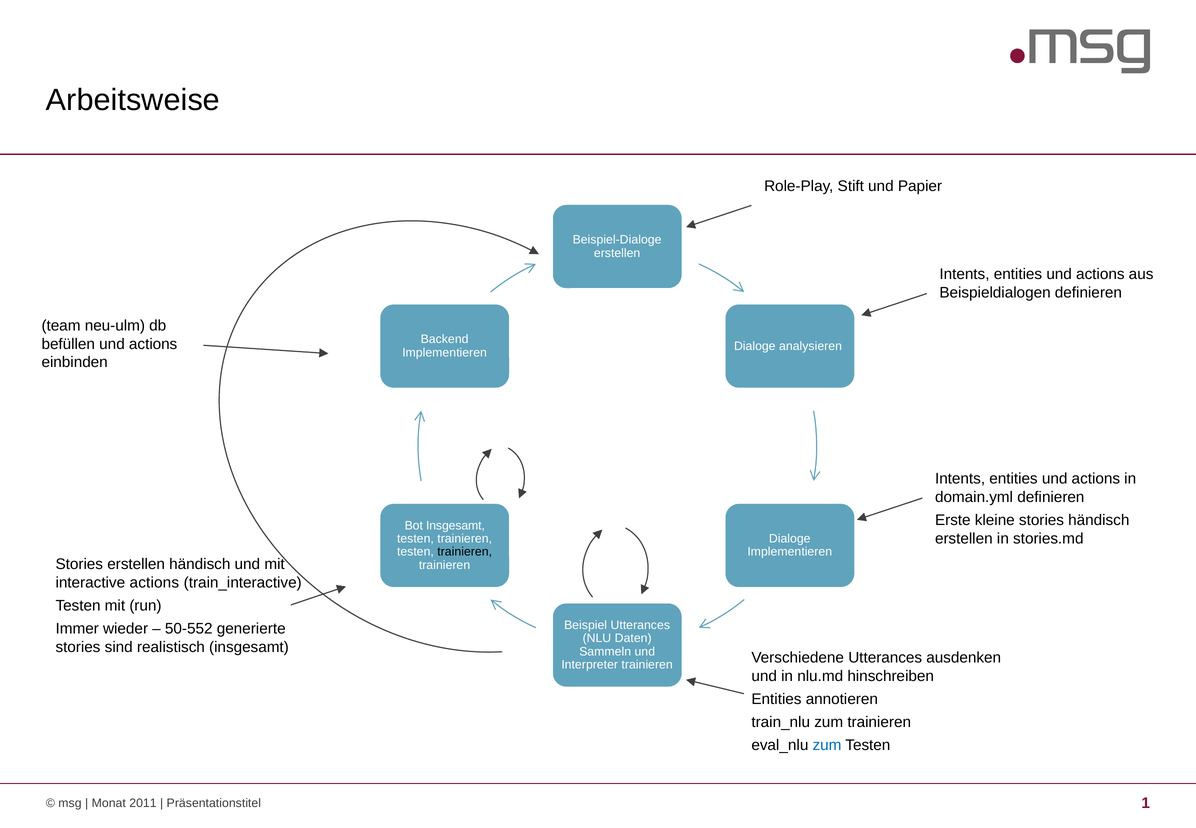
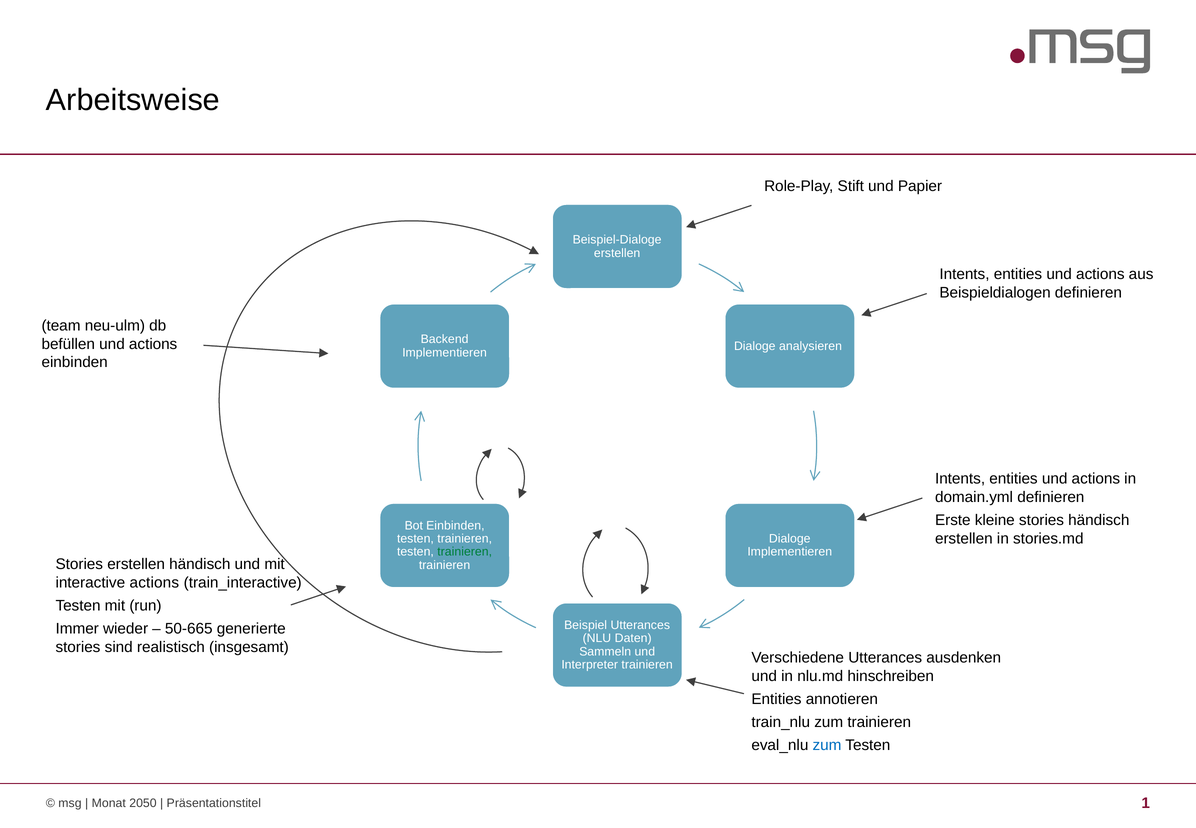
Insgesamt: Insgesamt -> Einbinden (455, 525)
trainieren colour: black -> green (465, 552)
50-552: 50-552 -> 50-665 (189, 629)
2011: 2011 -> 2050 (143, 803)
